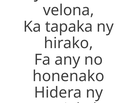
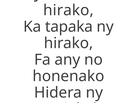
velona: velona -> hirako (68, 10)
